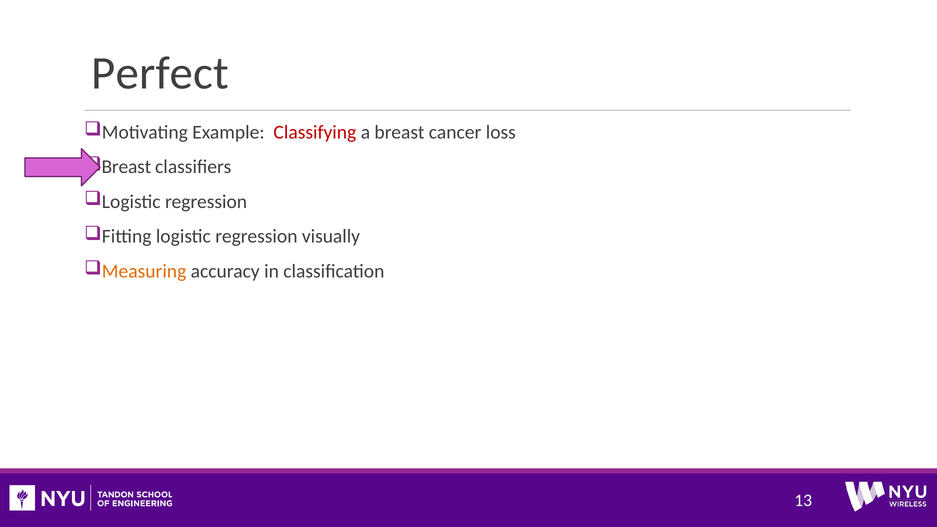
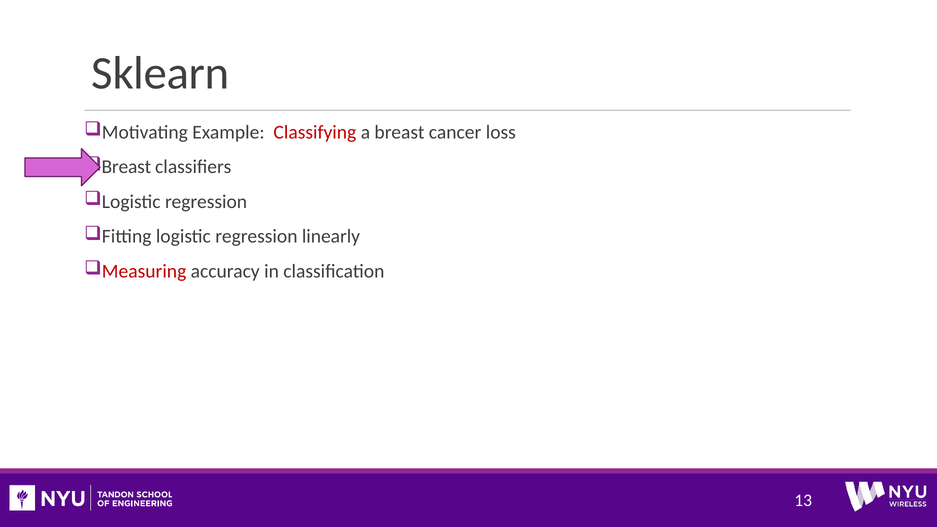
Perfect: Perfect -> Sklearn (160, 73)
visually: visually -> linearly (331, 236)
Measuring colour: orange -> red (144, 271)
